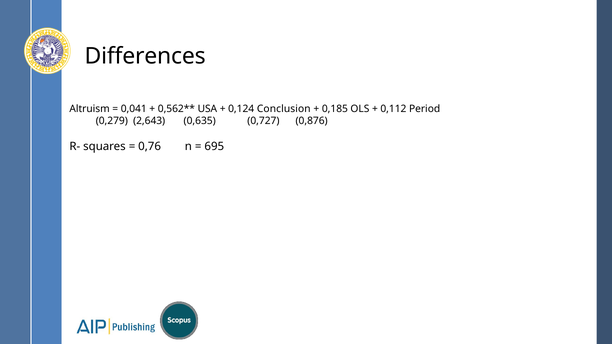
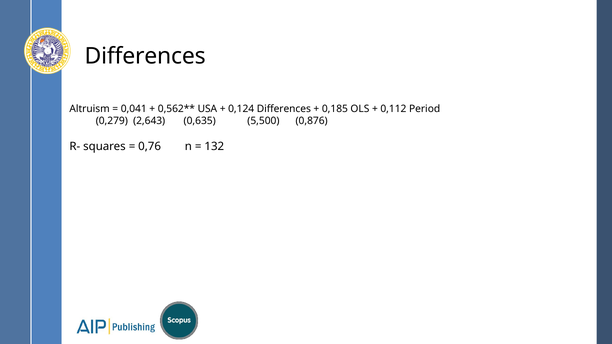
0,124 Conclusion: Conclusion -> Differences (284, 109)
0,727: 0,727 -> 5,500 (263, 121)
695: 695 -> 132 (214, 147)
